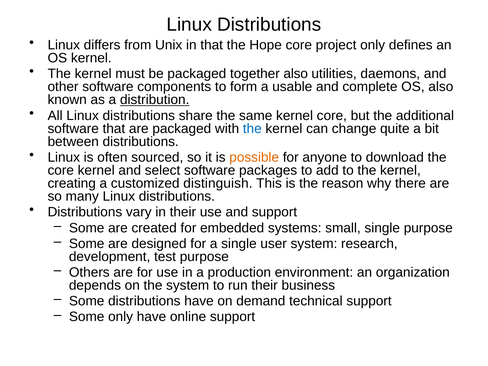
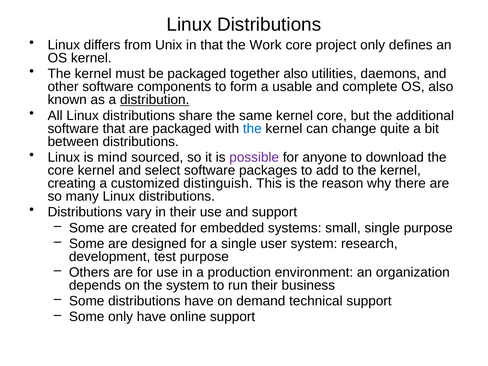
Hope: Hope -> Work (266, 45)
often: often -> mind (112, 157)
possible colour: orange -> purple (254, 157)
